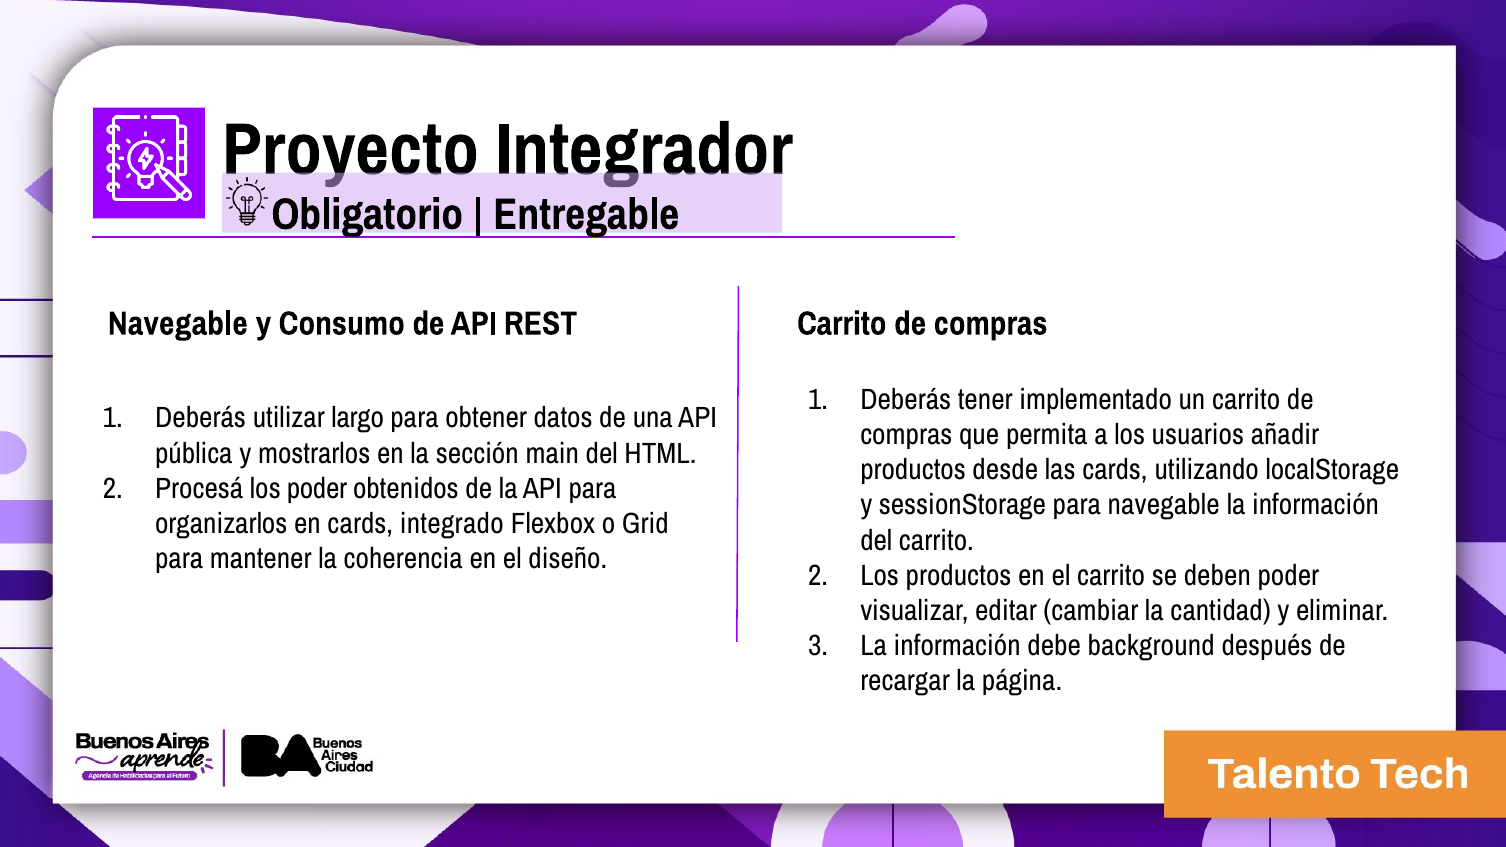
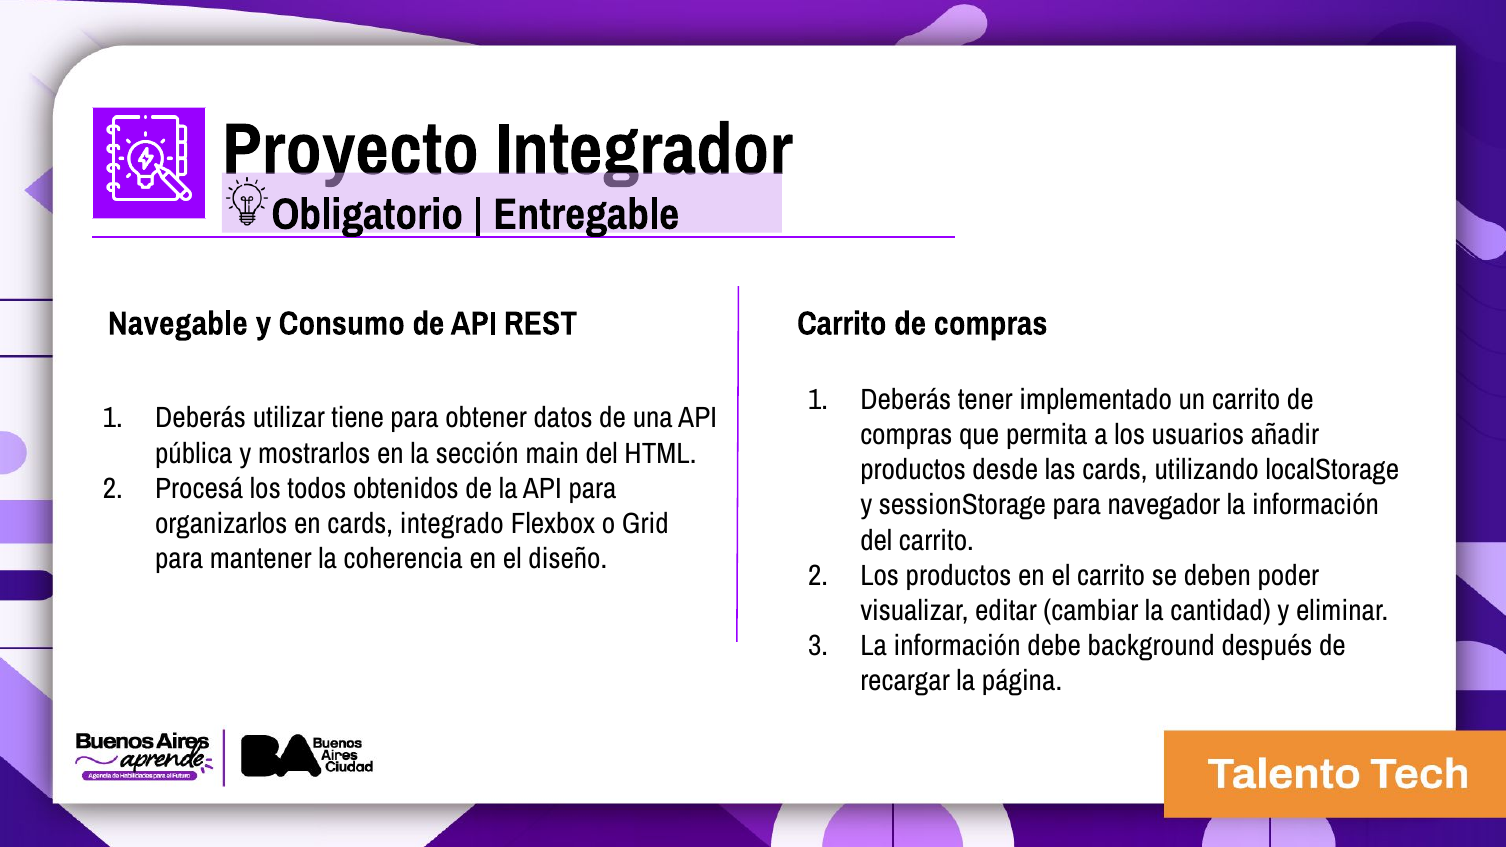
largo: largo -> tiene (358, 418)
los poder: poder -> todos (317, 489)
para navegable: navegable -> navegador (1164, 505)
